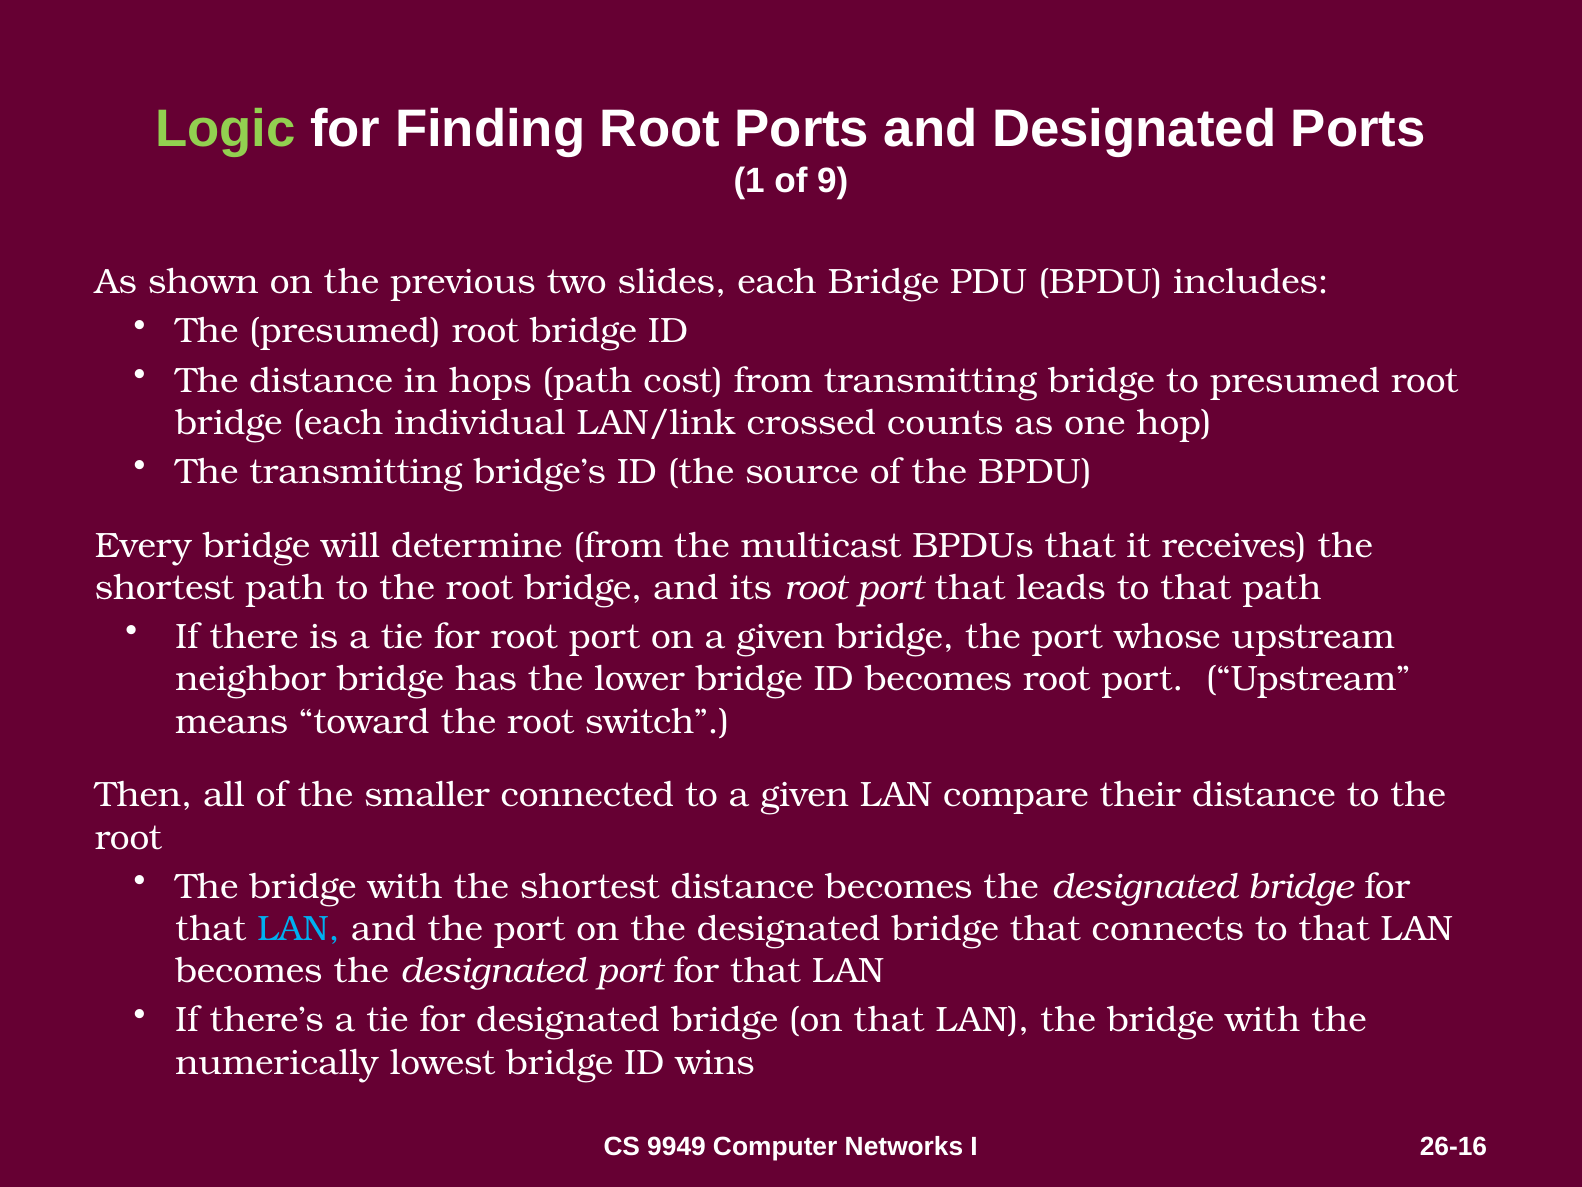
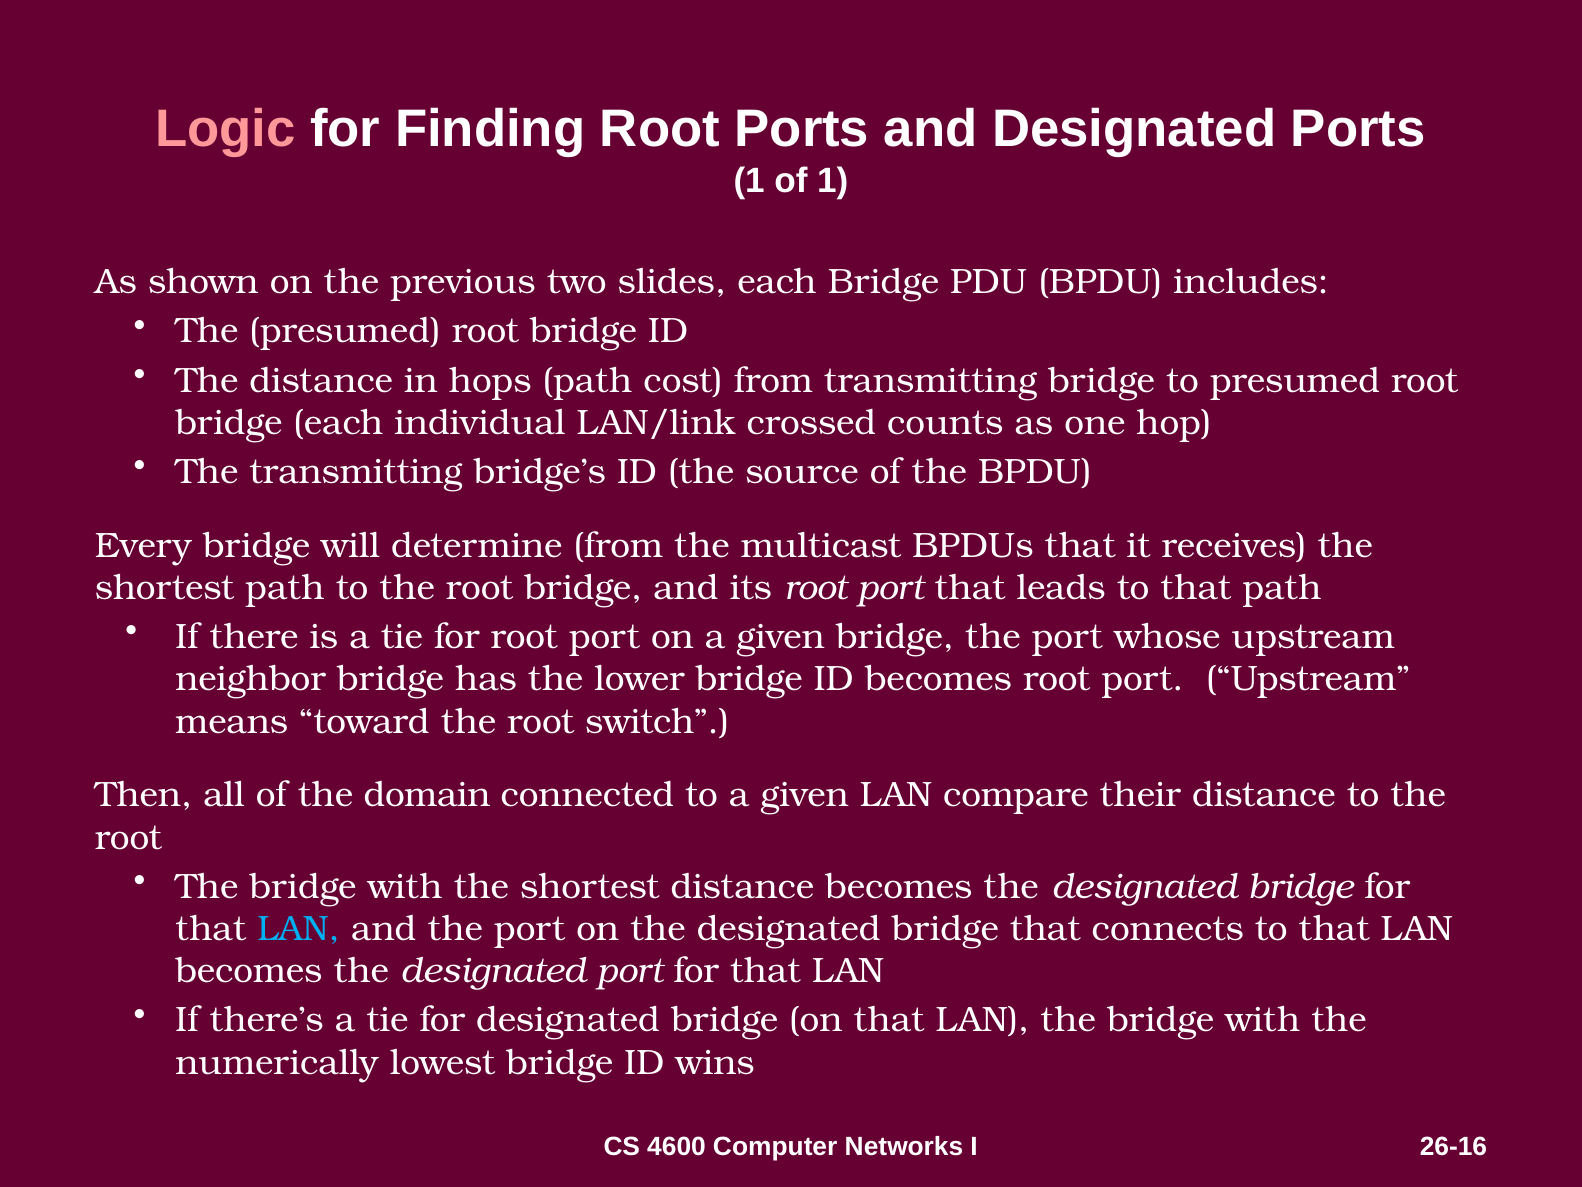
Logic colour: light green -> pink (226, 129)
of 9: 9 -> 1 (833, 180)
smaller: smaller -> domain (427, 795)
9949: 9949 -> 4600 (677, 1146)
